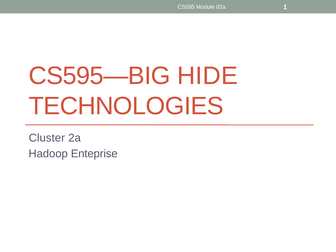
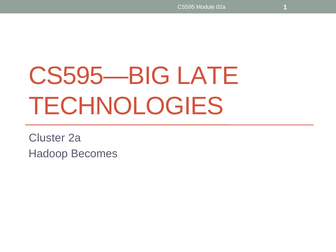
HIDE: HIDE -> LATE (208, 76)
Enteprise: Enteprise -> Becomes (94, 154)
